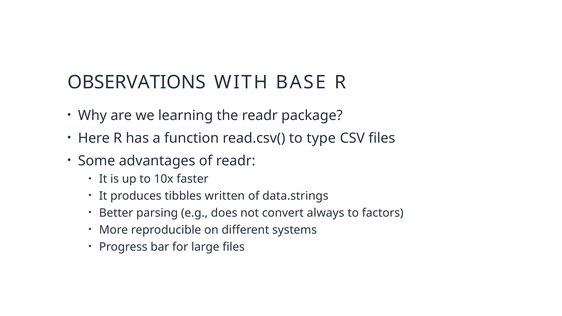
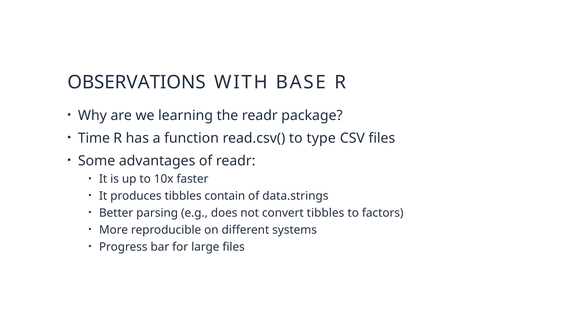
Here: Here -> Time (94, 138)
written: written -> contain (225, 196)
convert always: always -> tibbles (326, 213)
